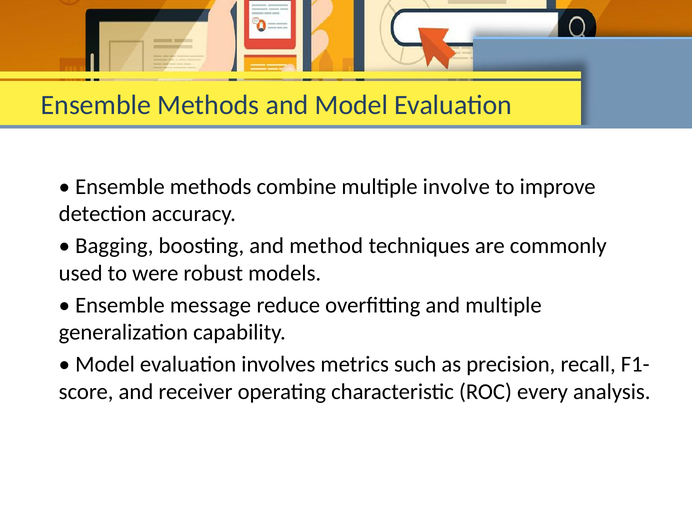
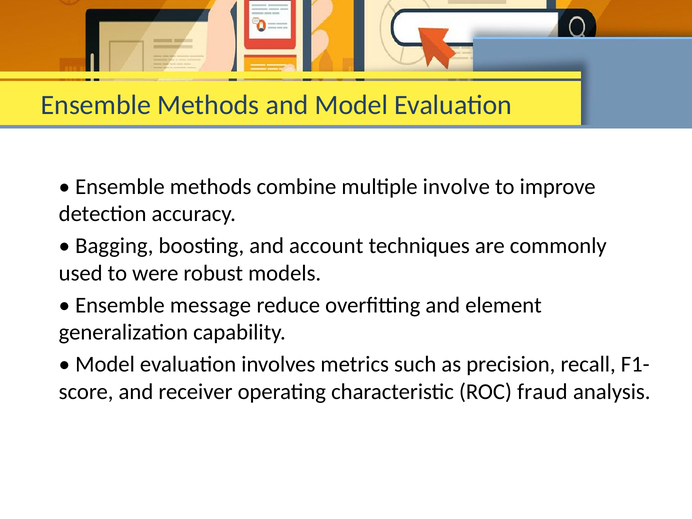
method: method -> account (326, 246)
and multiple: multiple -> element (504, 305)
every: every -> fraud (542, 392)
